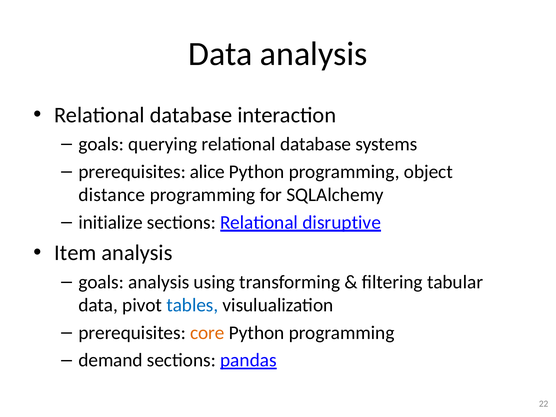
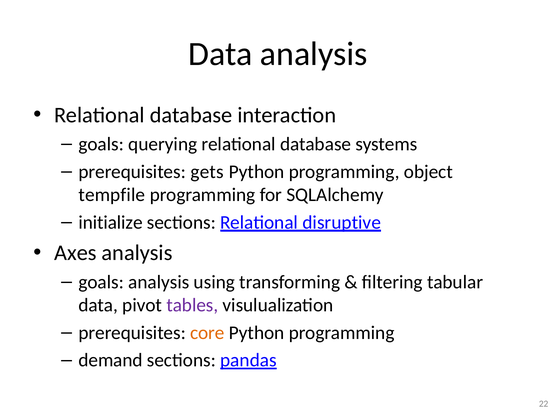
alice: alice -> gets (207, 172)
distance: distance -> tempfile (112, 195)
Item: Item -> Axes (75, 253)
tables colour: blue -> purple (192, 305)
